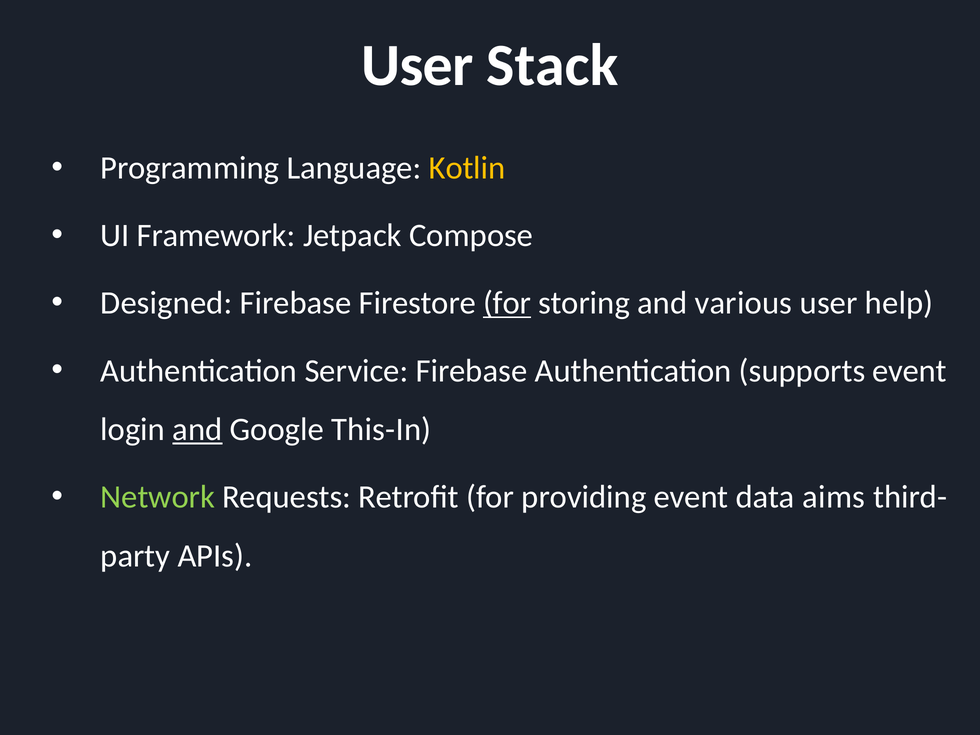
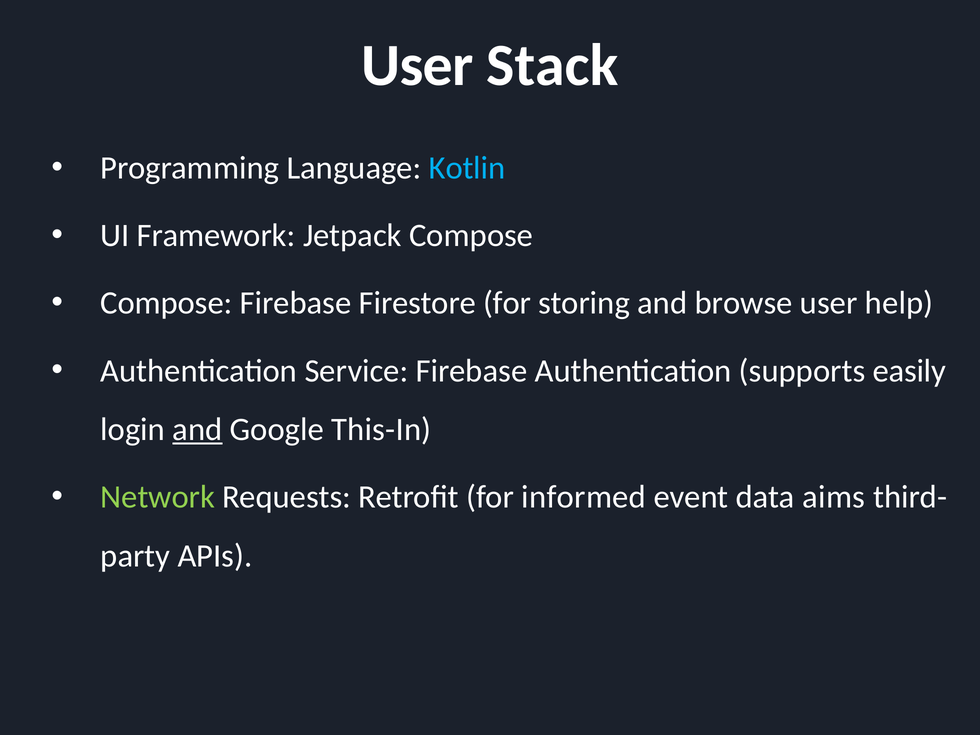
Kotlin colour: yellow -> light blue (467, 168)
Designed: Designed -> Compose (166, 303)
for underline: present -> none (507, 303)
various: various -> browse (744, 303)
supports event: event -> easily (909, 371)
providing: providing -> informed (584, 497)
